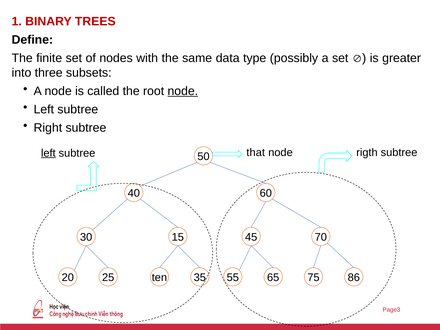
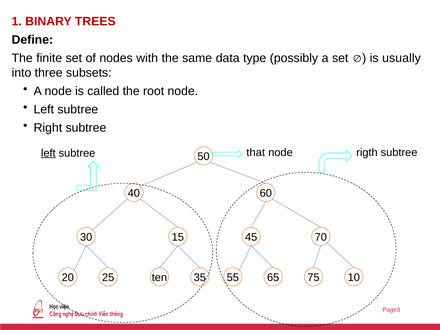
greater: greater -> usually (402, 58)
node underline: present -> none (183, 91)
86: 86 -> 10 (354, 278)
